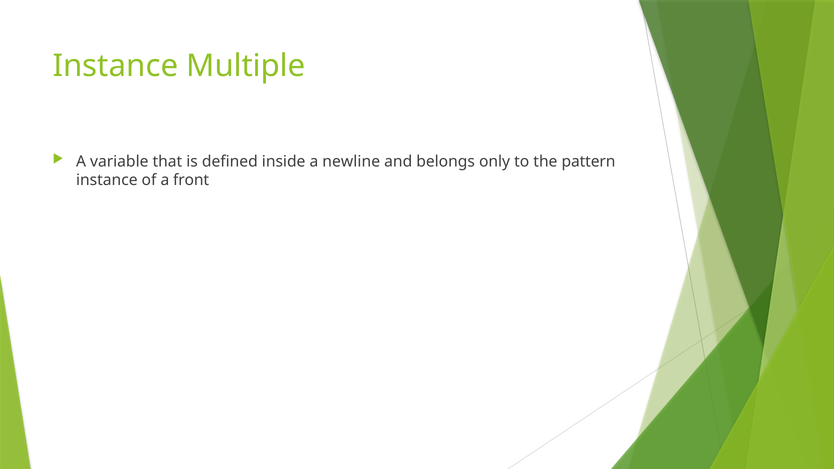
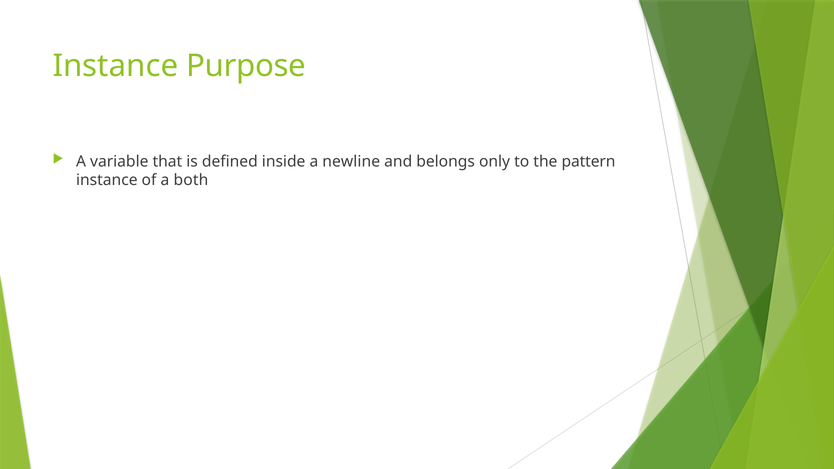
Multiple: Multiple -> Purpose (246, 66)
front: front -> both (191, 180)
